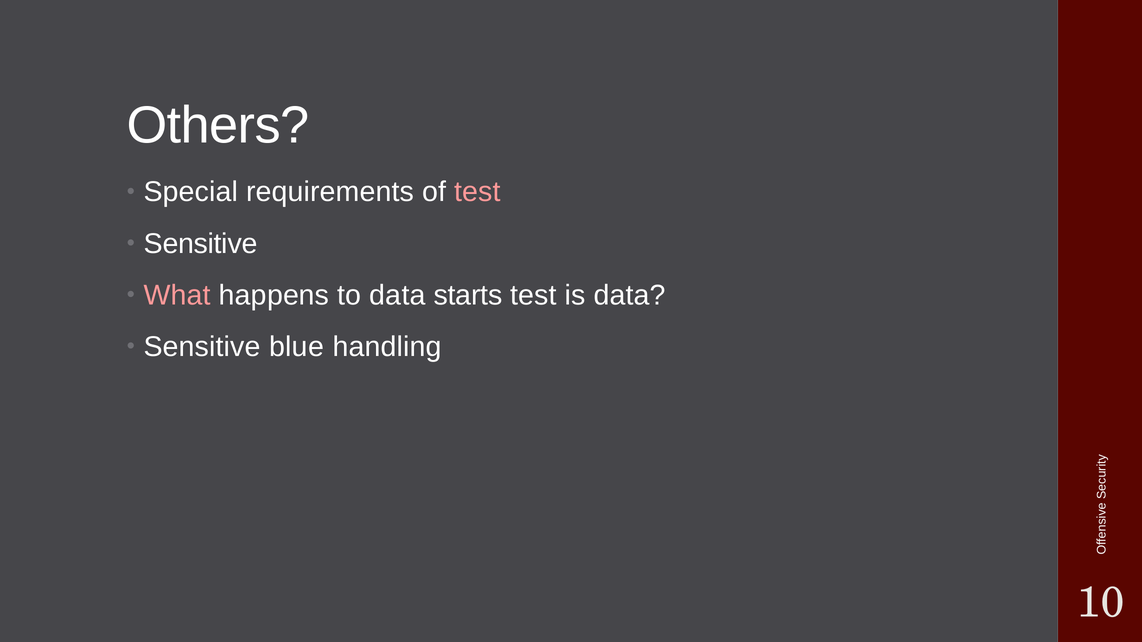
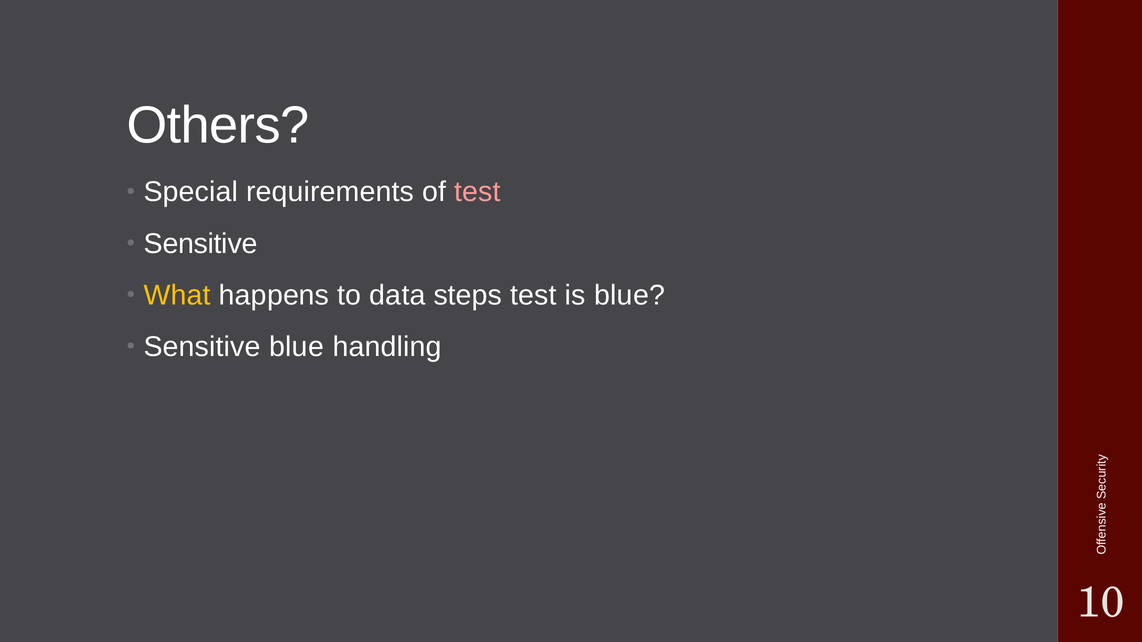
What colour: pink -> yellow (177, 295)
starts: starts -> steps (468, 295)
is data: data -> blue (630, 295)
